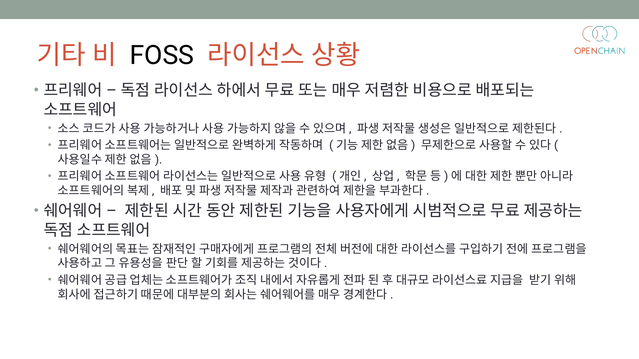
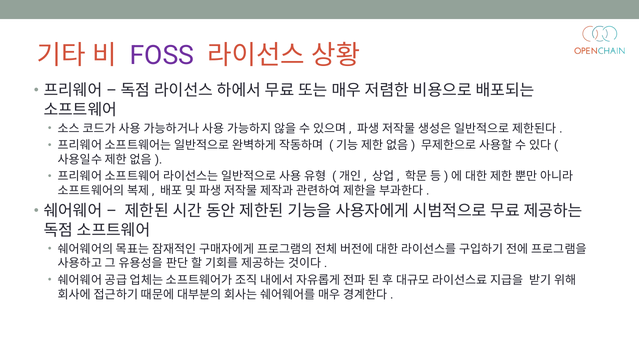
FOSS colour: black -> purple (162, 56)
